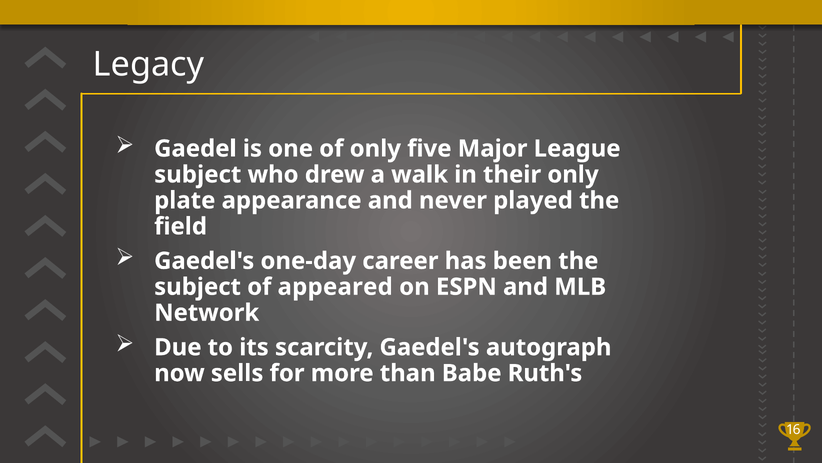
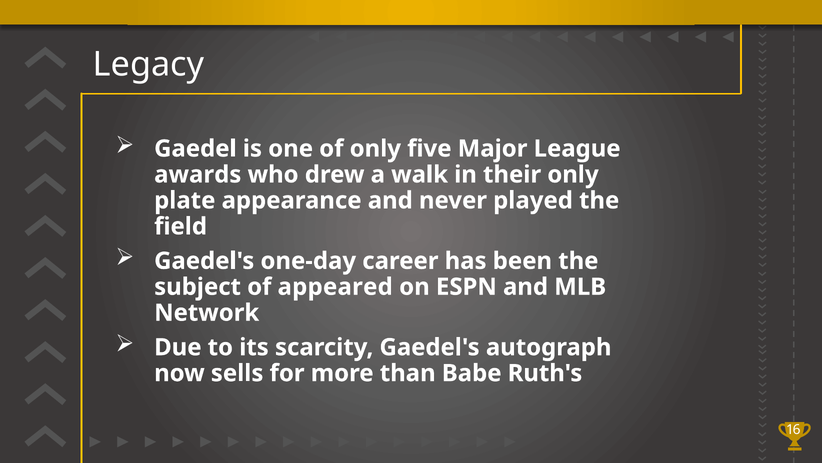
subject: subject -> awards (198, 174)
